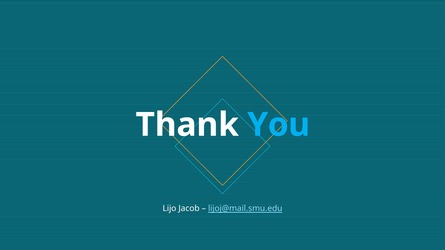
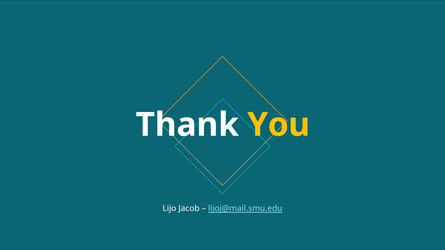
You colour: light blue -> yellow (279, 125)
